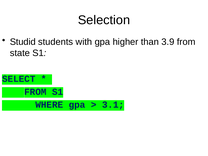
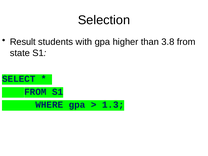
Studid: Studid -> Result (23, 42)
3.9: 3.9 -> 3.8 (168, 42)
3.1: 3.1 -> 1.3 (113, 105)
